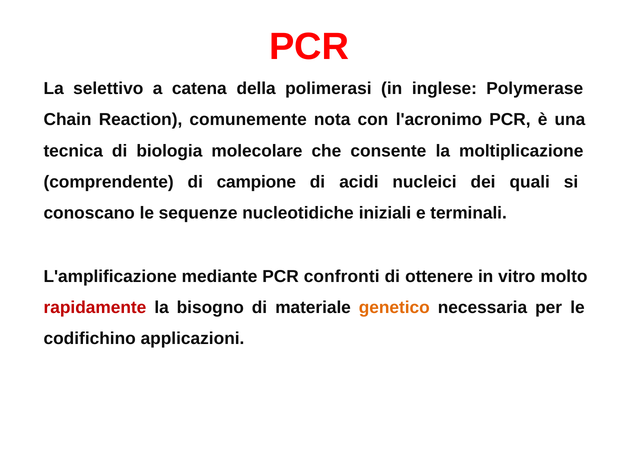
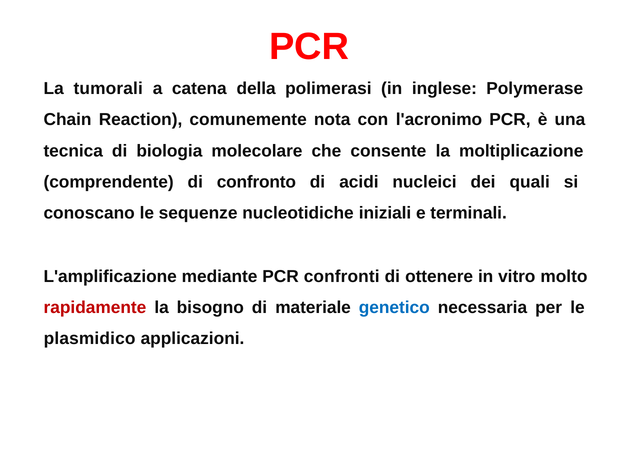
selettivo: selettivo -> tumorali (108, 89)
campione: campione -> confronto (256, 182)
genetico colour: orange -> blue (394, 308)
codifichino: codifichino -> plasmidico (90, 339)
